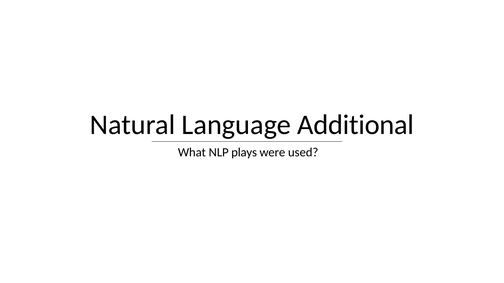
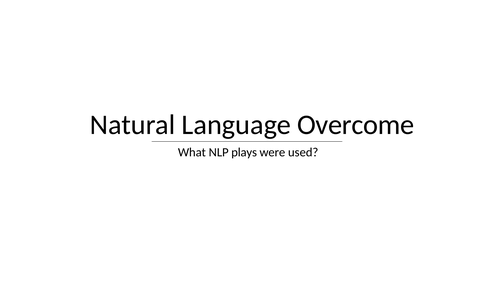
Additional: Additional -> Overcome (356, 125)
